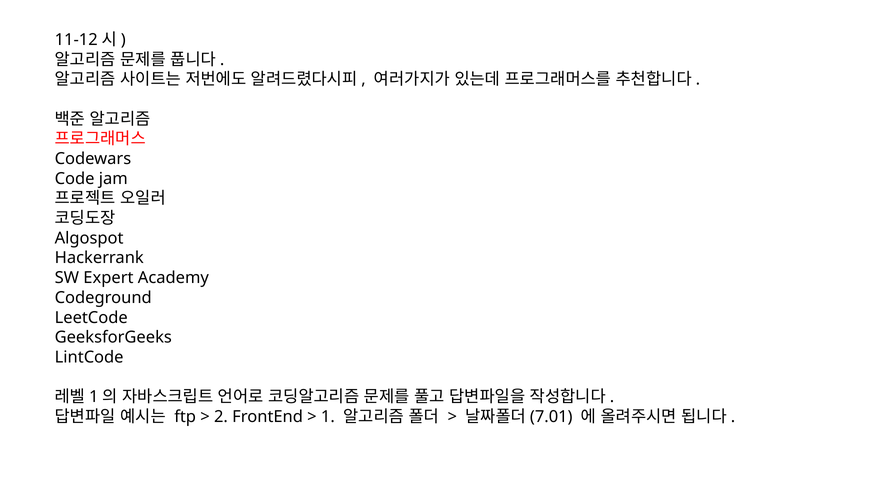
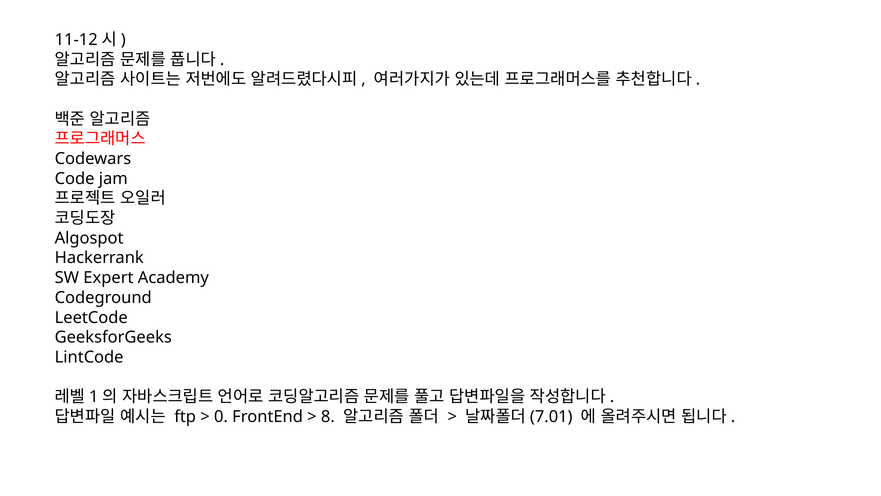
2: 2 -> 0 (221, 416)
1: 1 -> 8 (328, 416)
